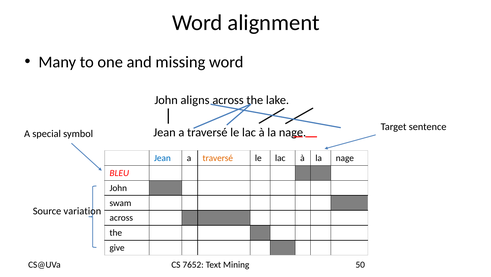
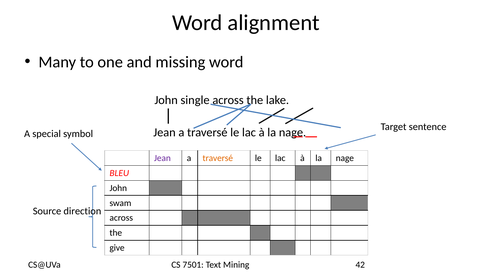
aligns: aligns -> single (195, 100)
Jean colour: blue -> purple (162, 158)
variation: variation -> direction (82, 211)
7652: 7652 -> 7501 (193, 265)
50: 50 -> 42 (360, 265)
